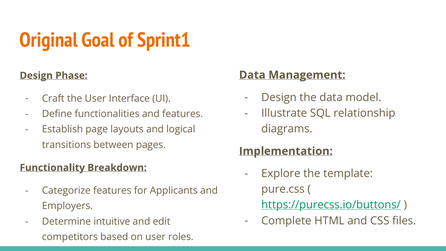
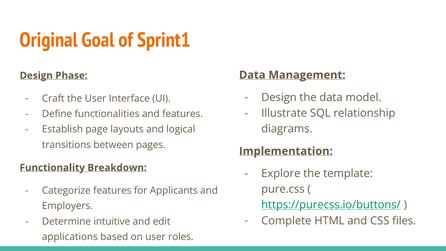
competitors: competitors -> applications (70, 237)
